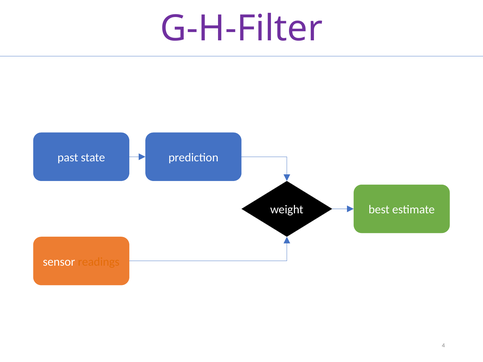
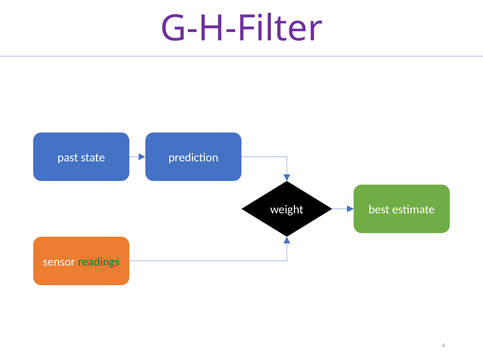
readings colour: orange -> green (99, 262)
